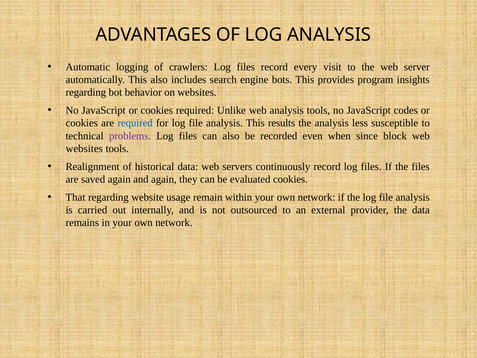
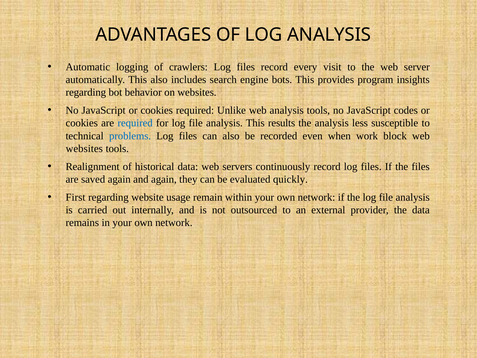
problems colour: purple -> blue (130, 136)
since: since -> work (367, 136)
evaluated cookies: cookies -> quickly (290, 179)
That: That -> First (76, 197)
